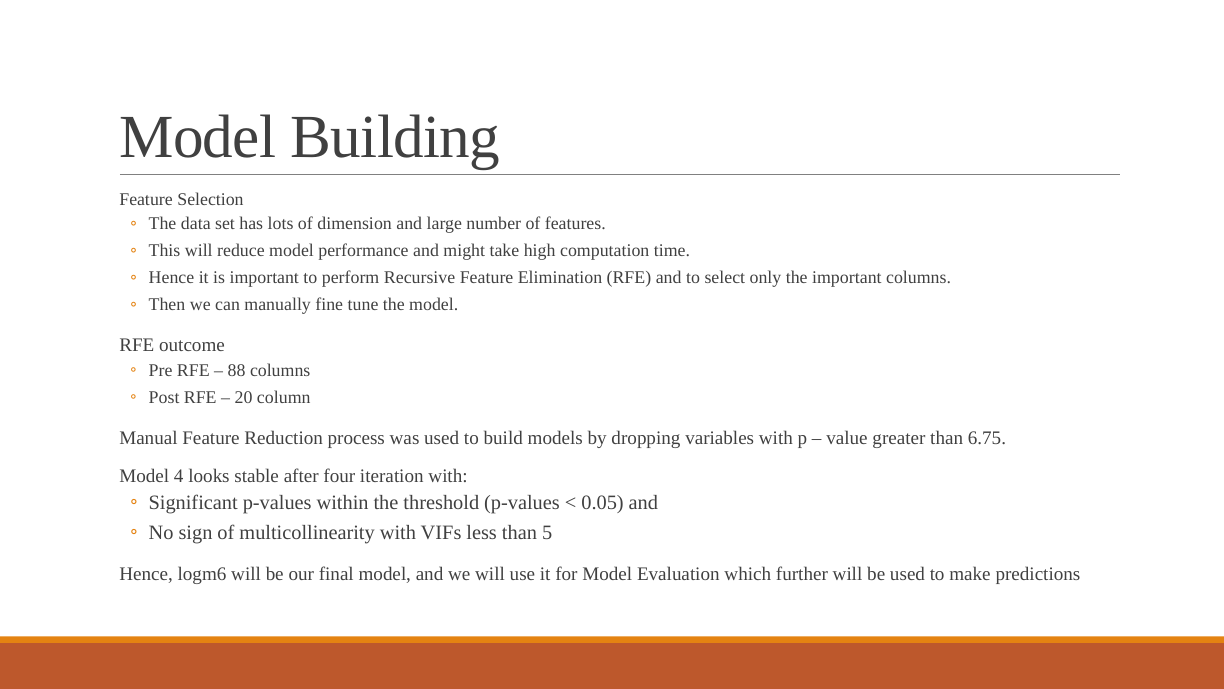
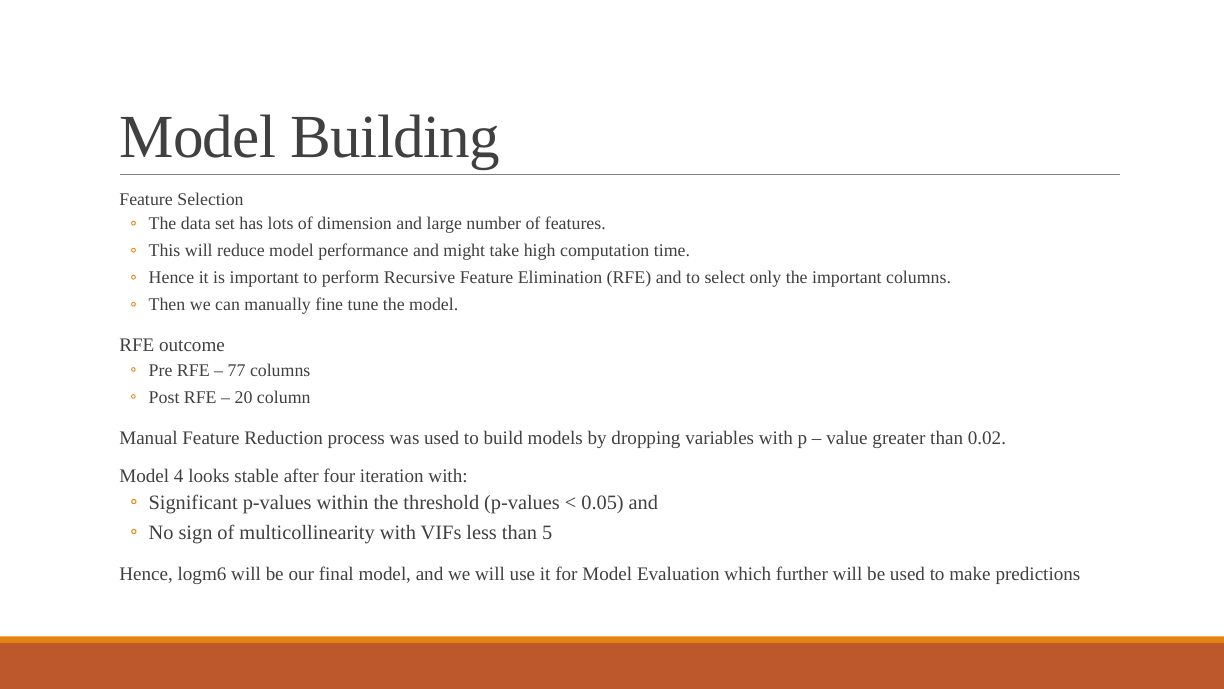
88: 88 -> 77 (236, 370)
6.75: 6.75 -> 0.02 (987, 438)
